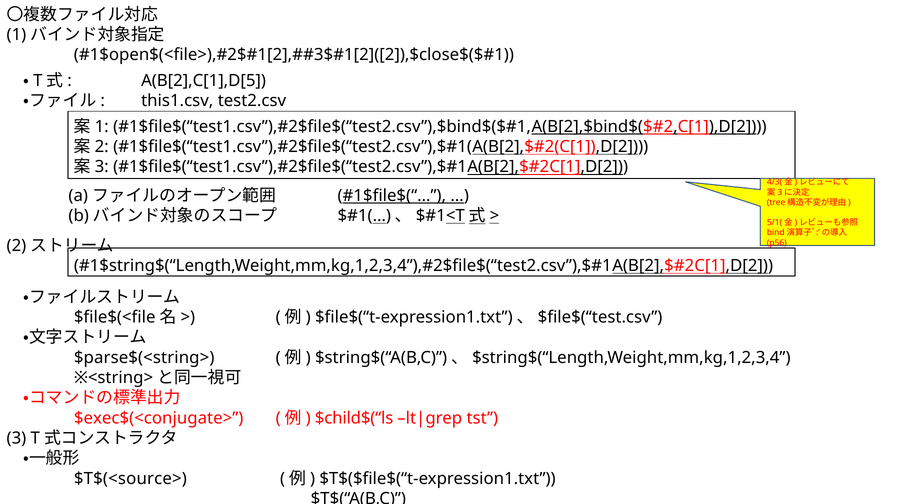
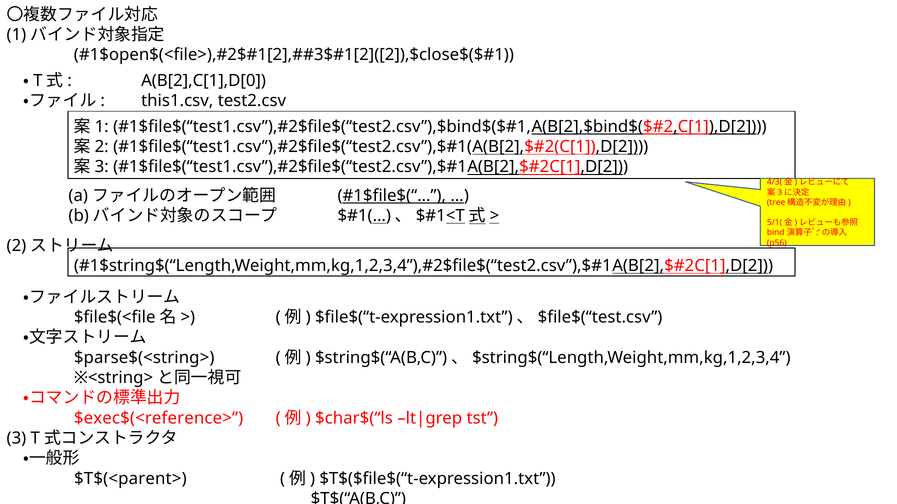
A(B[2],C[1],D[5: A(B[2],C[1],D[5 -> A(B[2],C[1],D[0 (204, 81)
$exec$(<conjugate>: $exec$(<conjugate> -> $exec$(<reference> (159, 418)
$child$(“ls: $child$(“ls -> $char$(“ls (354, 418)
$T$(<source>: $T$(<source> -> $T$(<parent> (130, 479)
